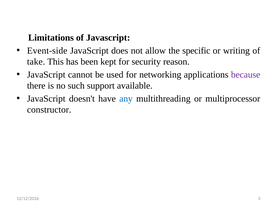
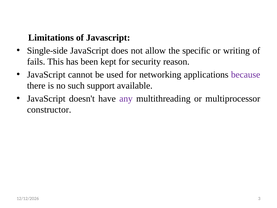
Event-side: Event-side -> Single-side (47, 51)
take: take -> fails (36, 62)
any colour: blue -> purple (126, 99)
